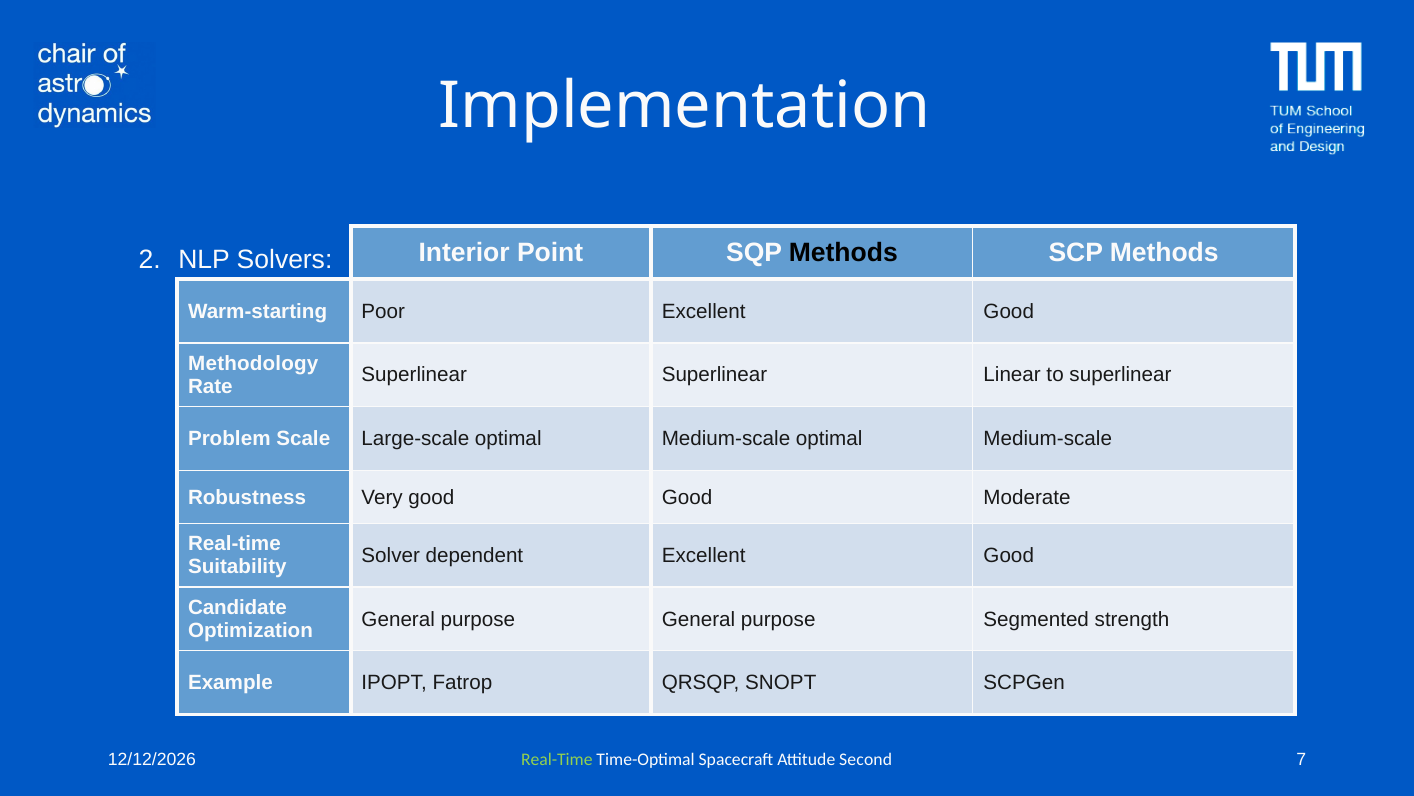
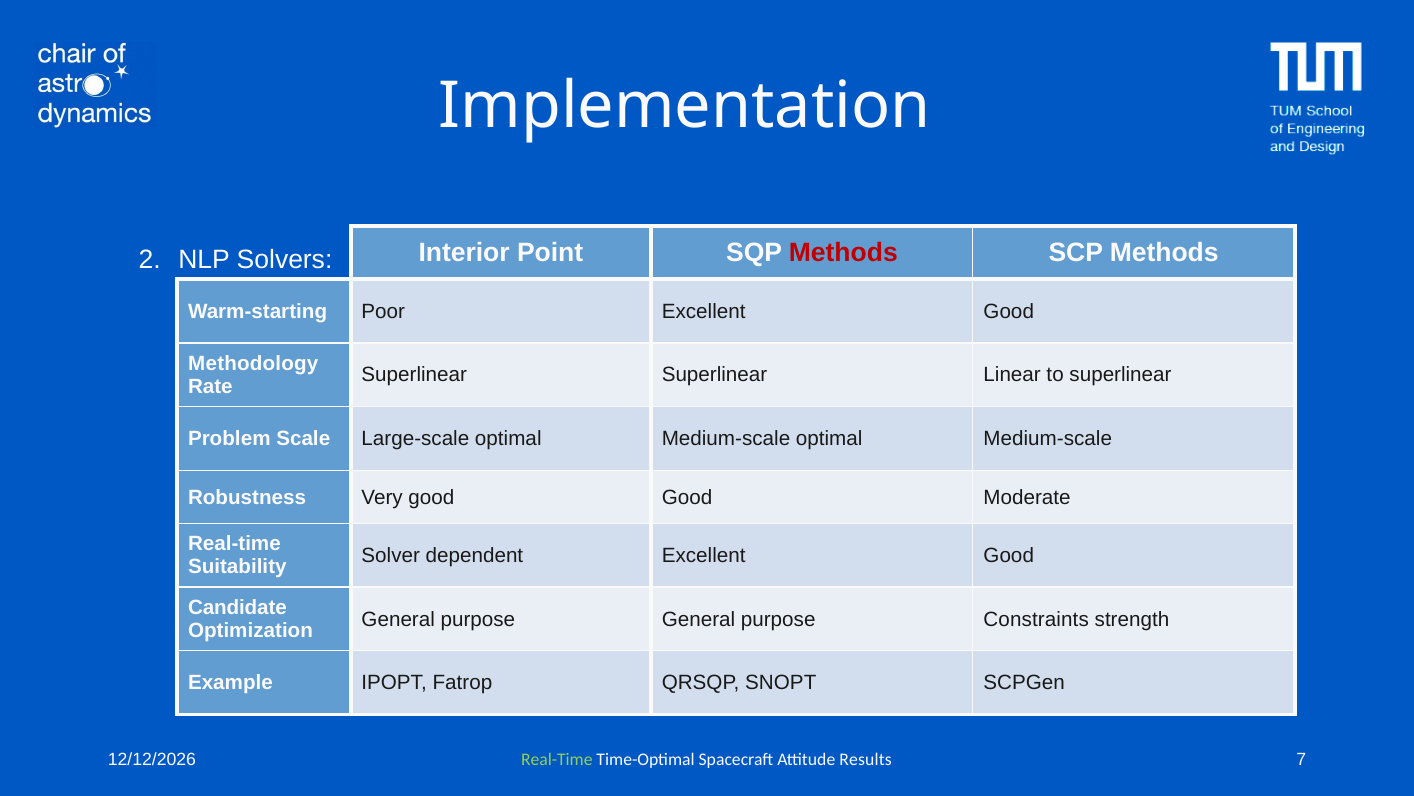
Methods colour: black -> red (843, 253)
Segmented: Segmented -> Constraints (1036, 619)
Second: Second -> Results (866, 760)
